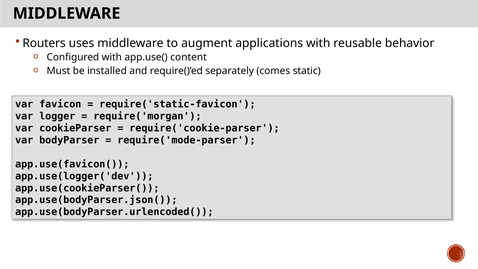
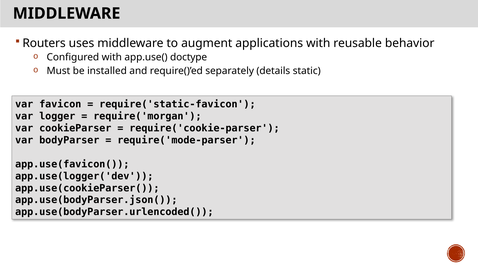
content: content -> doctype (189, 57)
comes: comes -> details (273, 71)
